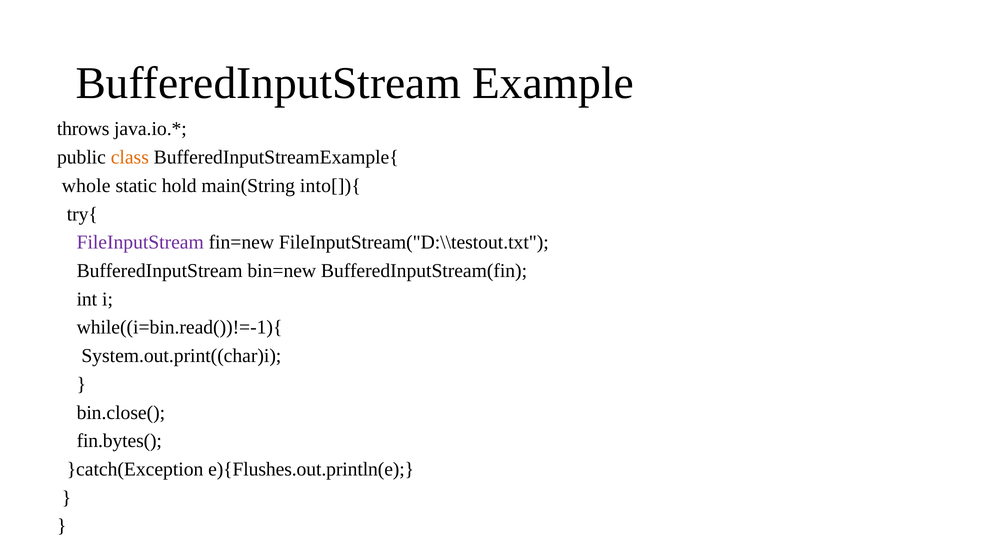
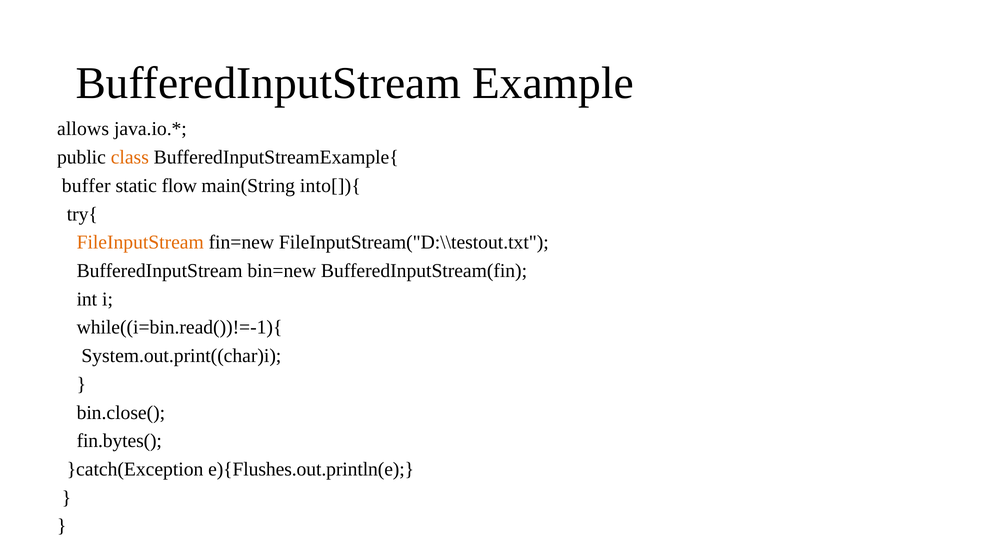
throws: throws -> allows (83, 129)
whole: whole -> buffer (86, 186)
hold: hold -> flow (179, 186)
FileInputStream colour: purple -> orange (140, 242)
